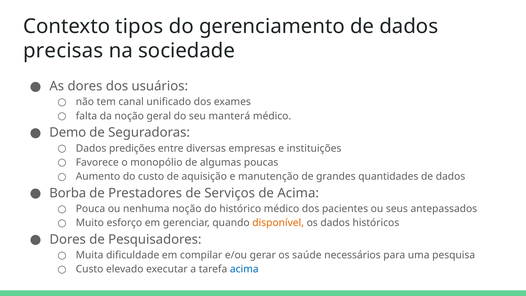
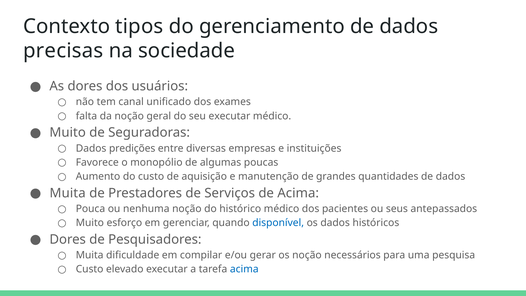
seu manterá: manterá -> executar (229, 116)
Demo: Demo -> Muito (68, 133)
Borba: Borba -> Muita (68, 193)
disponível colour: orange -> blue (278, 223)
os saúde: saúde -> noção (307, 255)
